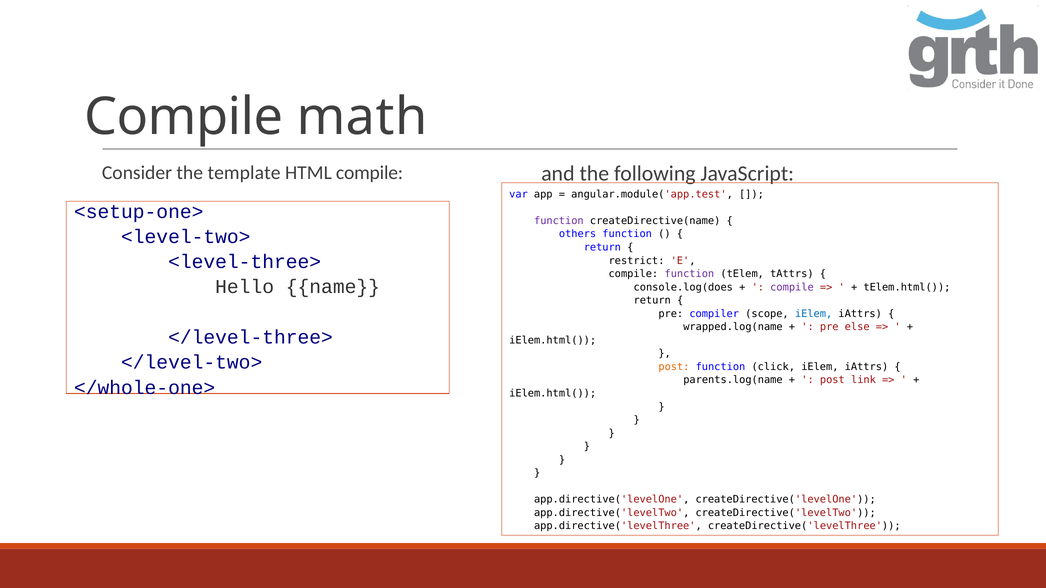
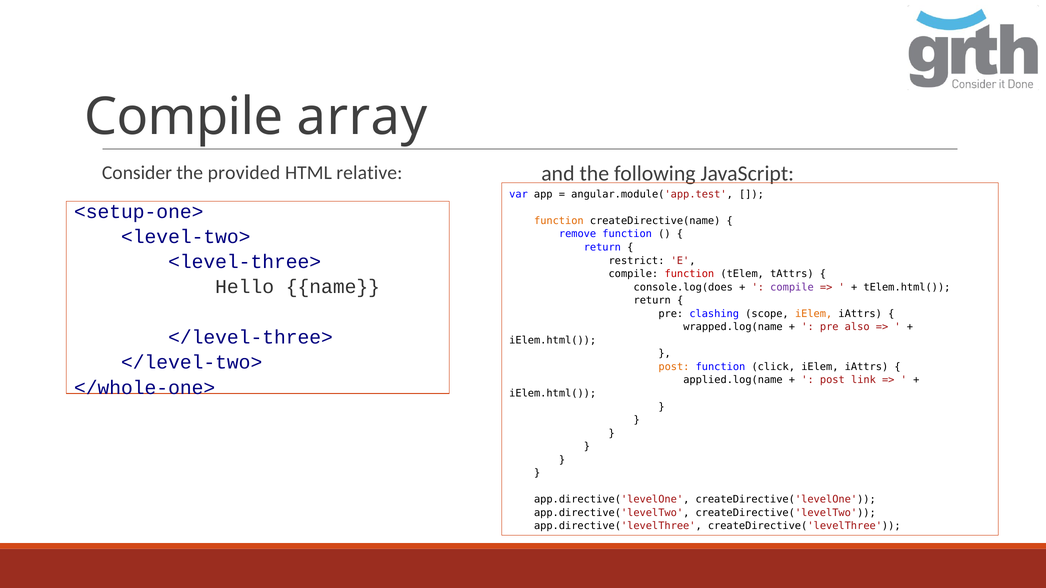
math: math -> array (362, 117)
template: template -> provided (244, 173)
HTML compile: compile -> relative (369, 173)
function colour: purple -> orange (559, 221)
others: others -> remove (578, 234)
function colour: purple -> red (689, 274)
compiler: compiler -> clashing (714, 314)
iElem colour: blue -> orange (814, 314)
else: else -> also (857, 327)
parents.log(name: parents.log(name -> applied.log(name (733, 380)
